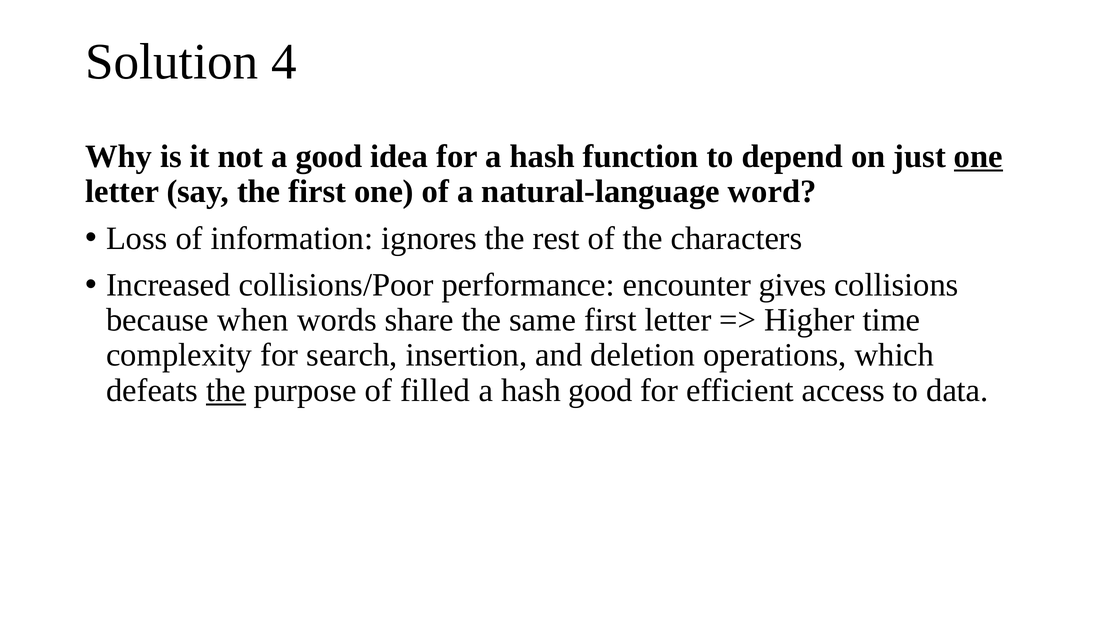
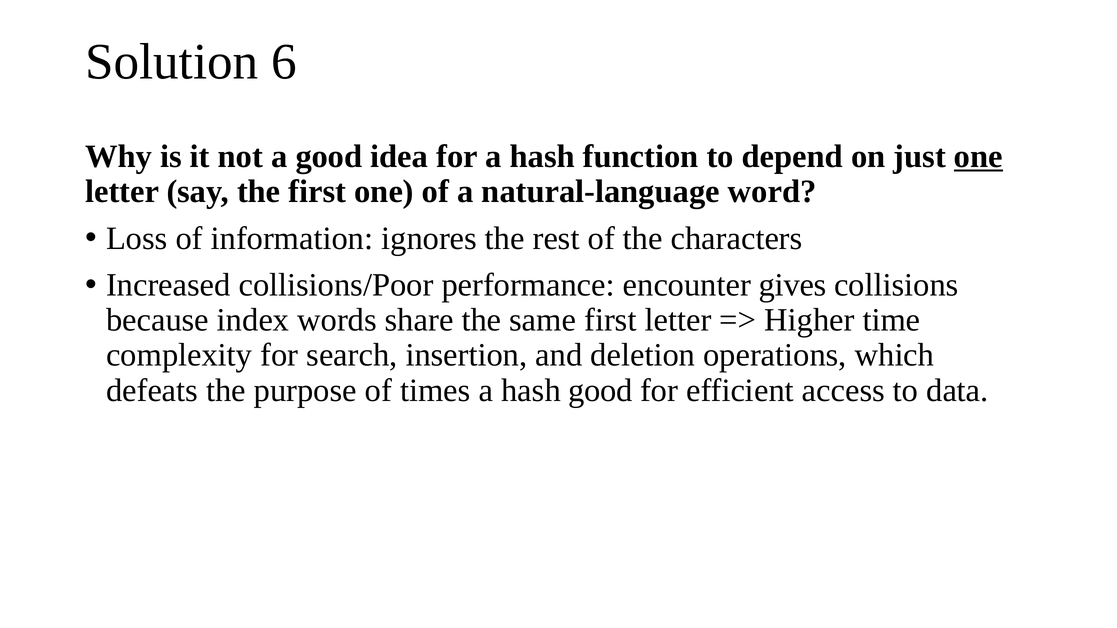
4: 4 -> 6 (284, 62)
when: when -> index (253, 320)
the underline: present -> none (226, 391)
filled: filled -> times (435, 391)
